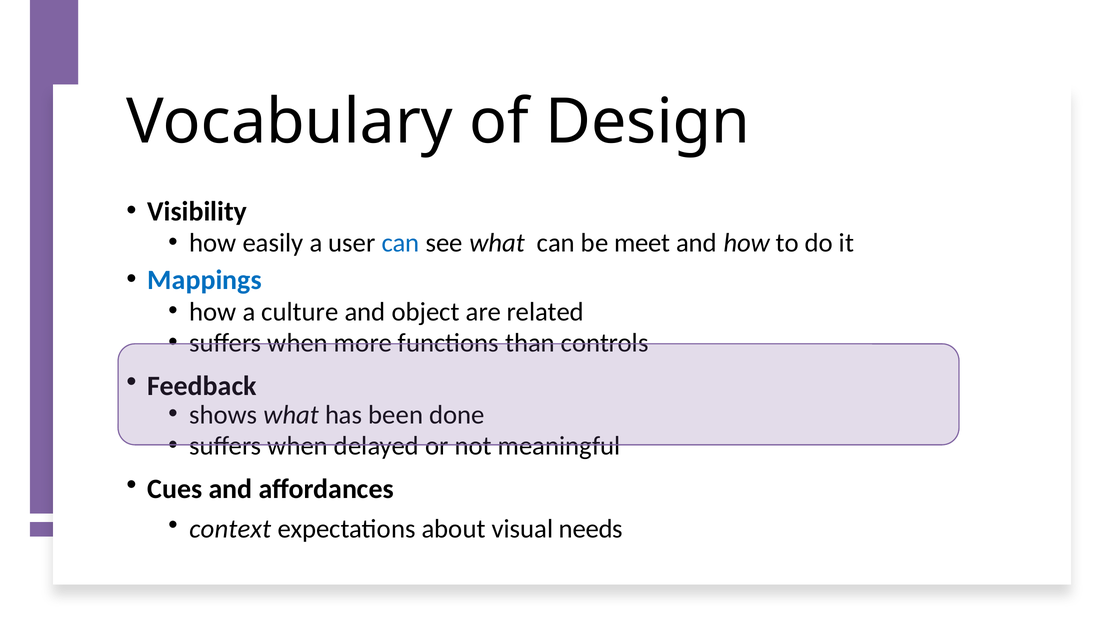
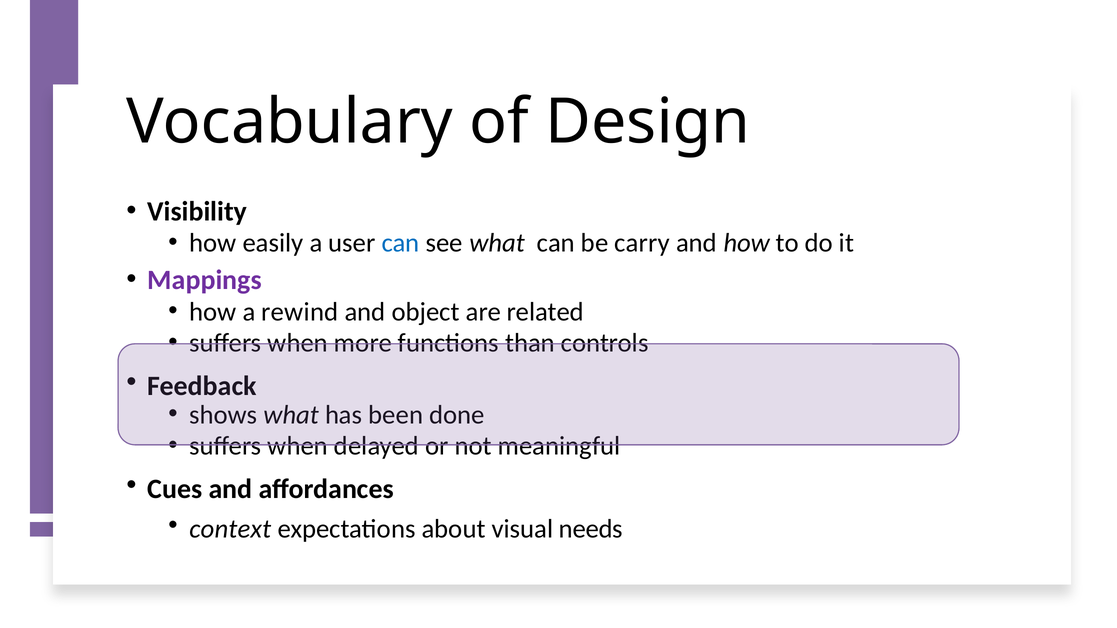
meet: meet -> carry (642, 243)
Mappings colour: blue -> purple (205, 280)
culture: culture -> rewind (300, 312)
